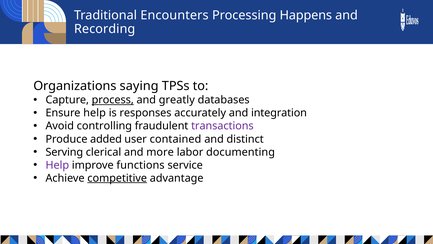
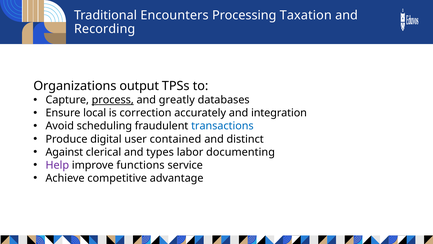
Happens: Happens -> Taxation (306, 15)
saying: saying -> output (139, 86)
Ensure help: help -> local (95, 113)
responses: responses -> correction (146, 113)
controlling: controlling -> scheduling (104, 126)
transactions colour: purple -> blue (222, 126)
added: added -> digital (106, 139)
Serving: Serving -> Against (64, 152)
more: more -> types (160, 152)
competitive underline: present -> none (117, 178)
